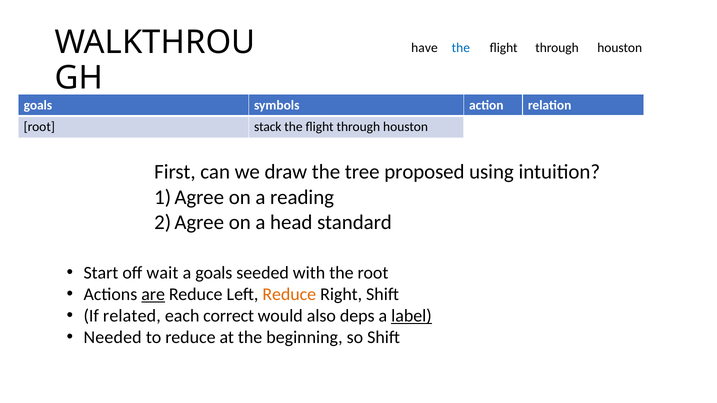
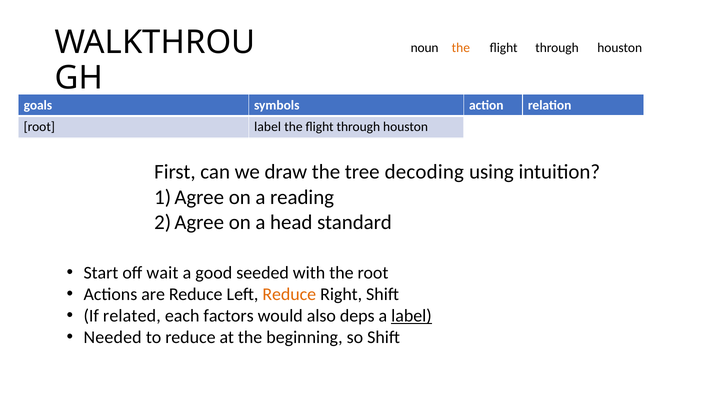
have: have -> noun (425, 48)
the colour: blue -> orange (461, 48)
root stack: stack -> label (268, 127)
proposed: proposed -> decoding (424, 172)
a goals: goals -> good (214, 273)
are underline: present -> none (153, 294)
correct: correct -> factors (229, 316)
